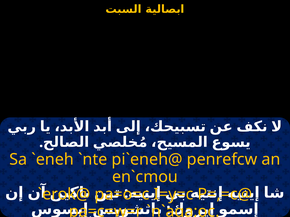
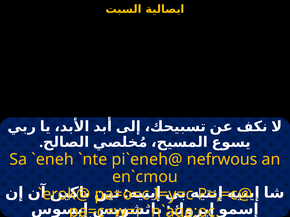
penrefcw: penrefcw -> nefrwous (222, 160)
